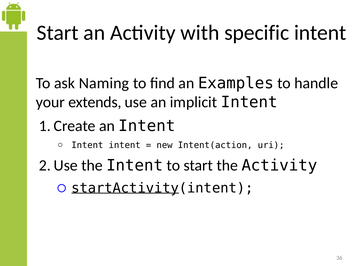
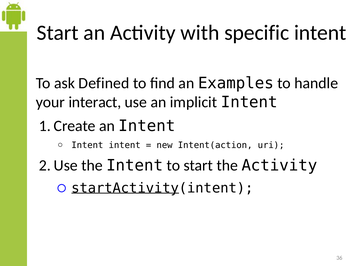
Naming: Naming -> Defined (104, 83)
extends: extends -> interact (95, 102)
